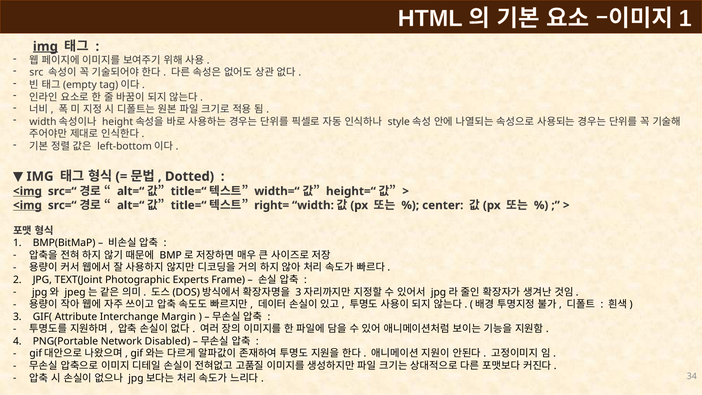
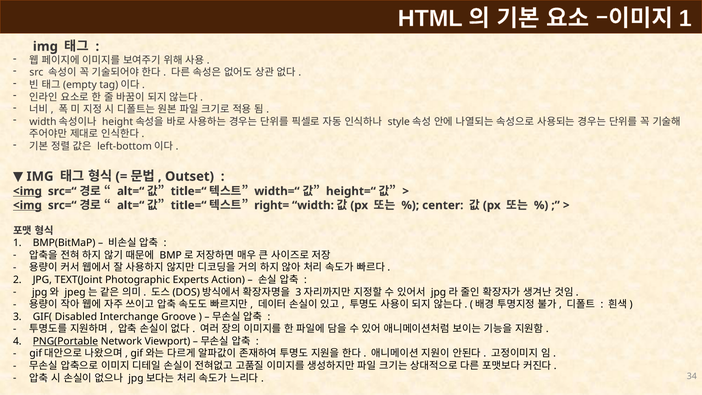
img underline: present -> none (45, 46)
Dotted: Dotted -> Outset (189, 176)
Frame: Frame -> Action (228, 280)
Attribute: Attribute -> Disabled (76, 317)
Margin: Margin -> Groove (179, 317)
PNG(Portable underline: none -> present (65, 341)
Disabled: Disabled -> Viewport (167, 341)
